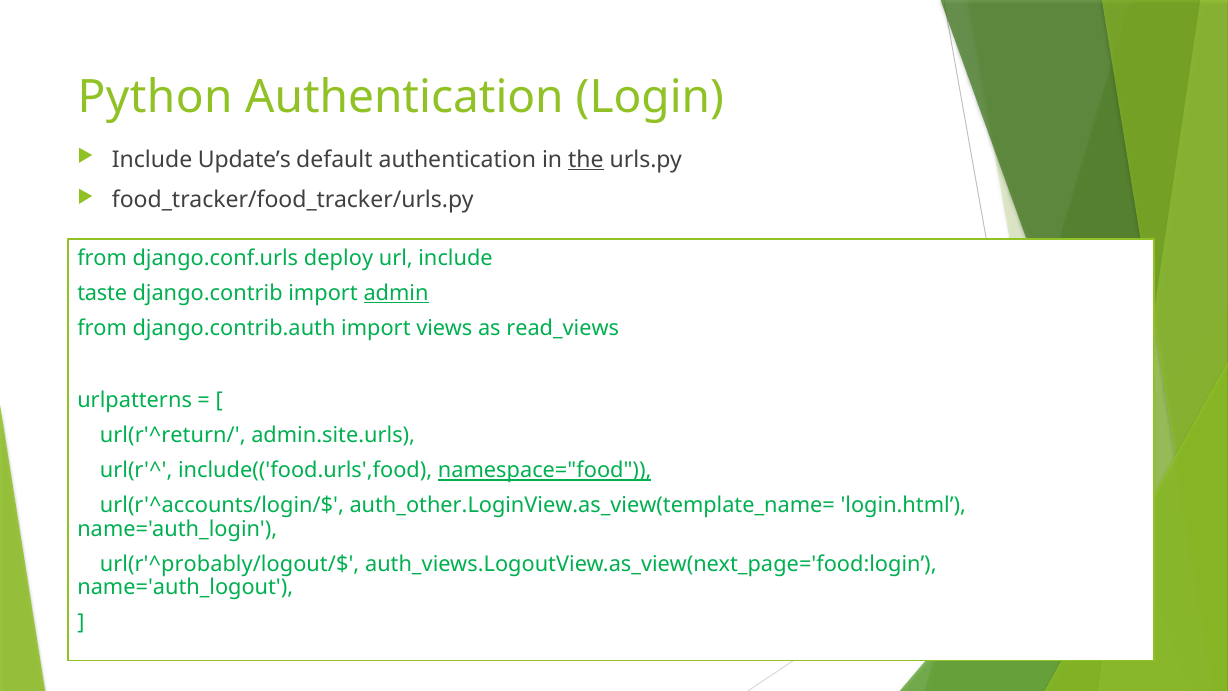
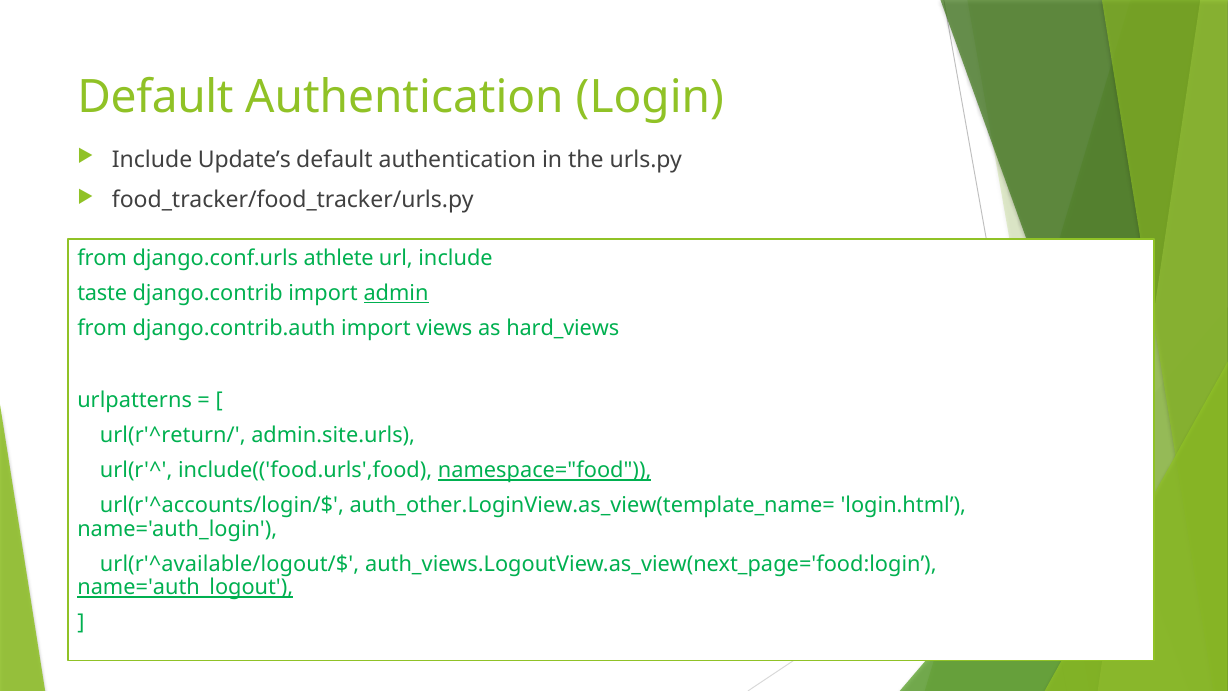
Python: Python -> Default (156, 97)
the underline: present -> none (586, 160)
deploy: deploy -> athlete (339, 258)
read_views: read_views -> hard_views (563, 328)
url(r'^probably/logout/$: url(r'^probably/logout/$ -> url(r'^available/logout/$ (230, 564)
name='auth_logout underline: none -> present (185, 587)
